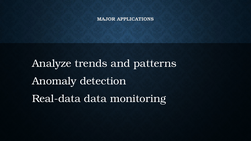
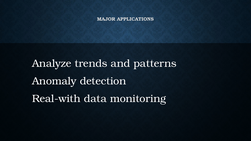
Real-data: Real-data -> Real-with (56, 99)
